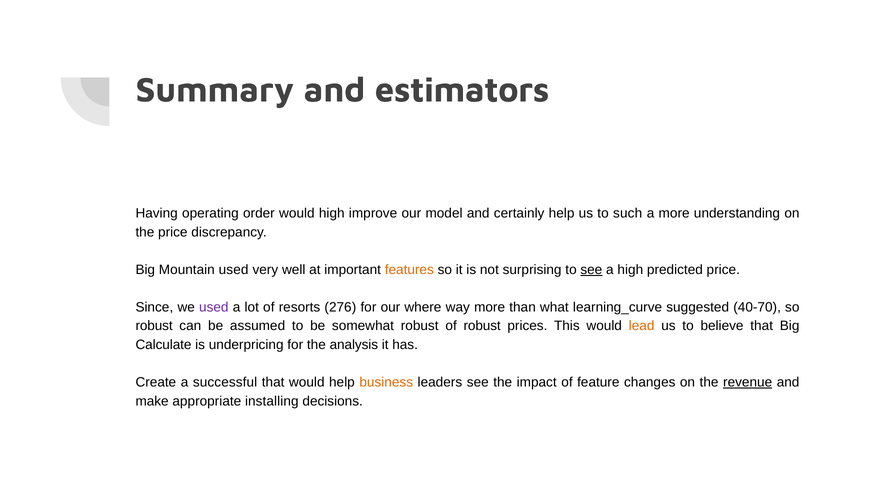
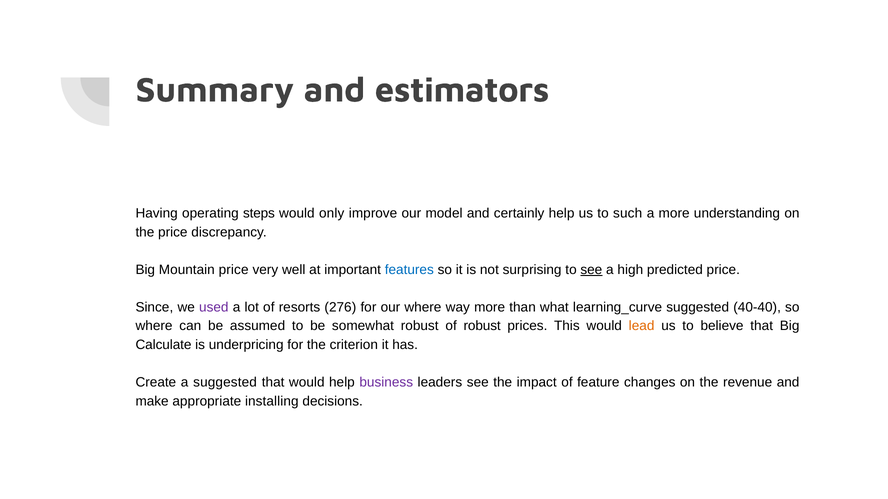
order: order -> steps (259, 214)
would high: high -> only (332, 214)
Mountain used: used -> price (234, 270)
features colour: orange -> blue (409, 270)
40-70: 40-70 -> 40-40 (757, 308)
robust: robust -> where (154, 326)
analysis: analysis -> criterion (354, 345)
a successful: successful -> suggested (225, 383)
business colour: orange -> purple (386, 383)
revenue underline: present -> none (748, 383)
